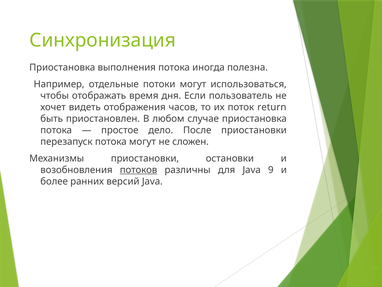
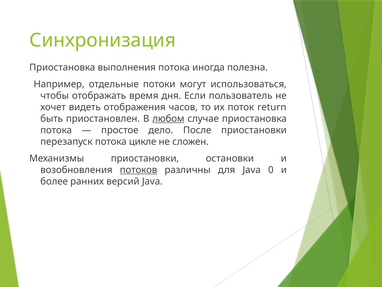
любом underline: none -> present (168, 118)
потока могут: могут -> цикле (143, 141)
9: 9 -> 0 (271, 170)
